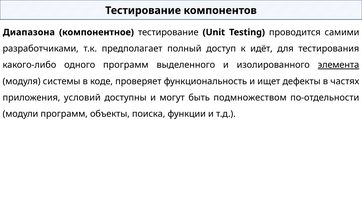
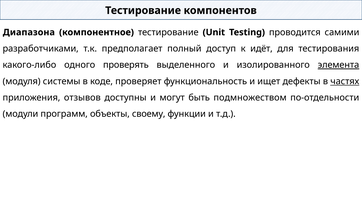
одного программ: программ -> проверять (126, 65)
частях underline: none -> present (345, 81)
условий: условий -> отзывов (82, 97)
поиска: поиска -> своему (149, 114)
